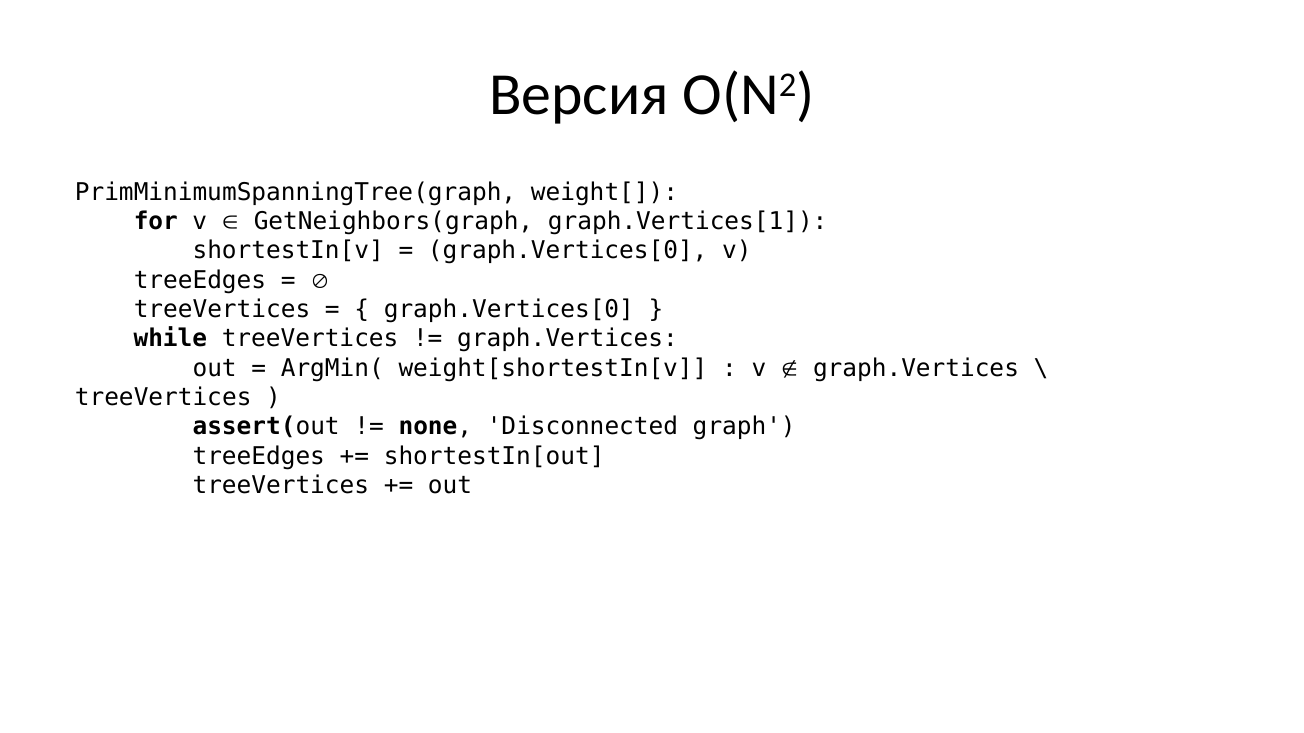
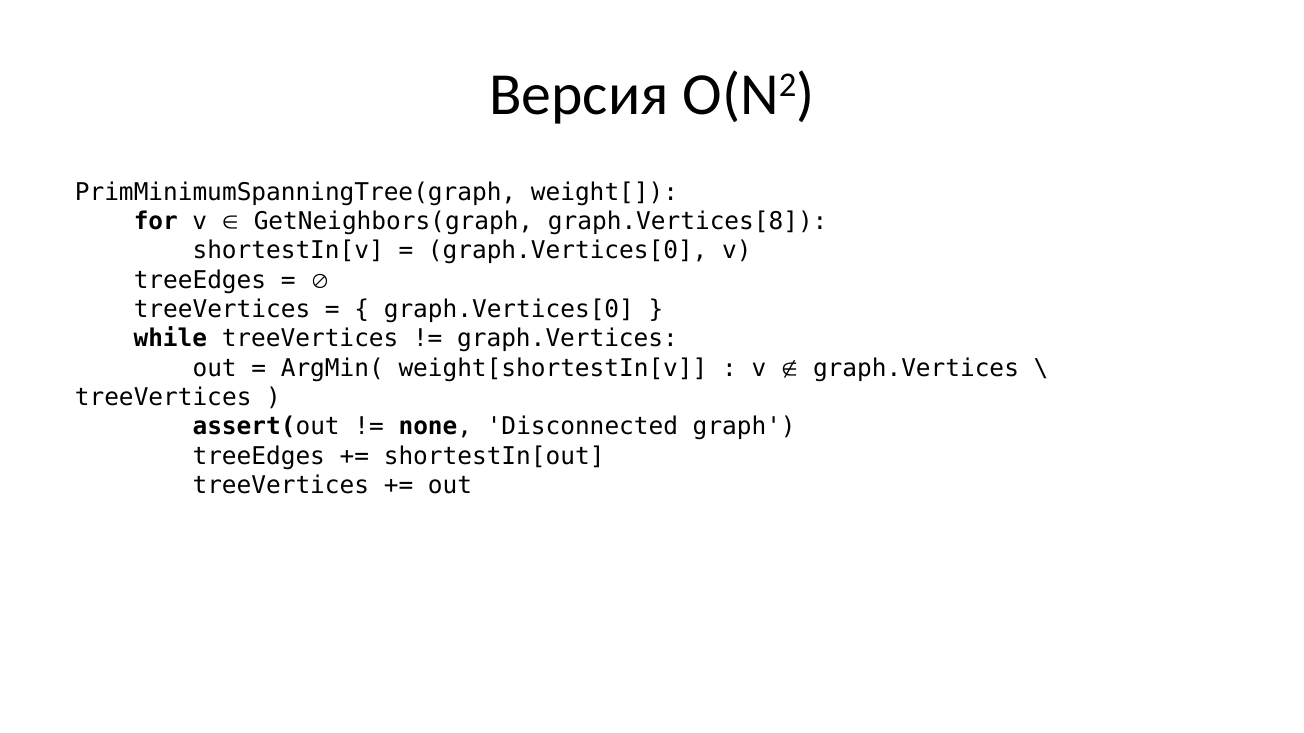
graph.Vertices[1: graph.Vertices[1 -> graph.Vertices[8 (688, 222)
